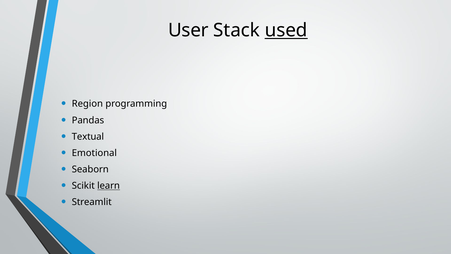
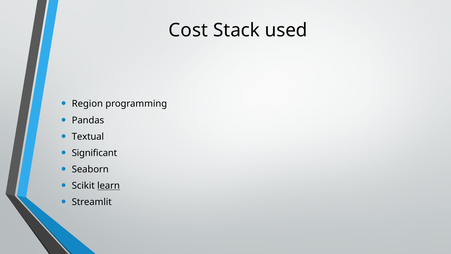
User: User -> Cost (188, 30)
used underline: present -> none (286, 30)
Emotional: Emotional -> Significant (94, 153)
